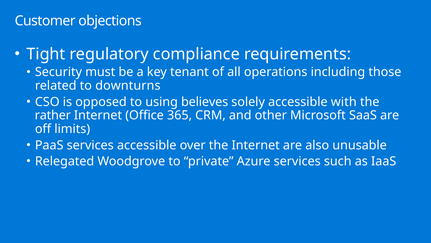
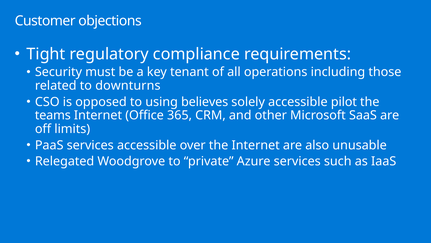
with: with -> pilot (344, 102)
rather: rather -> teams (53, 115)
